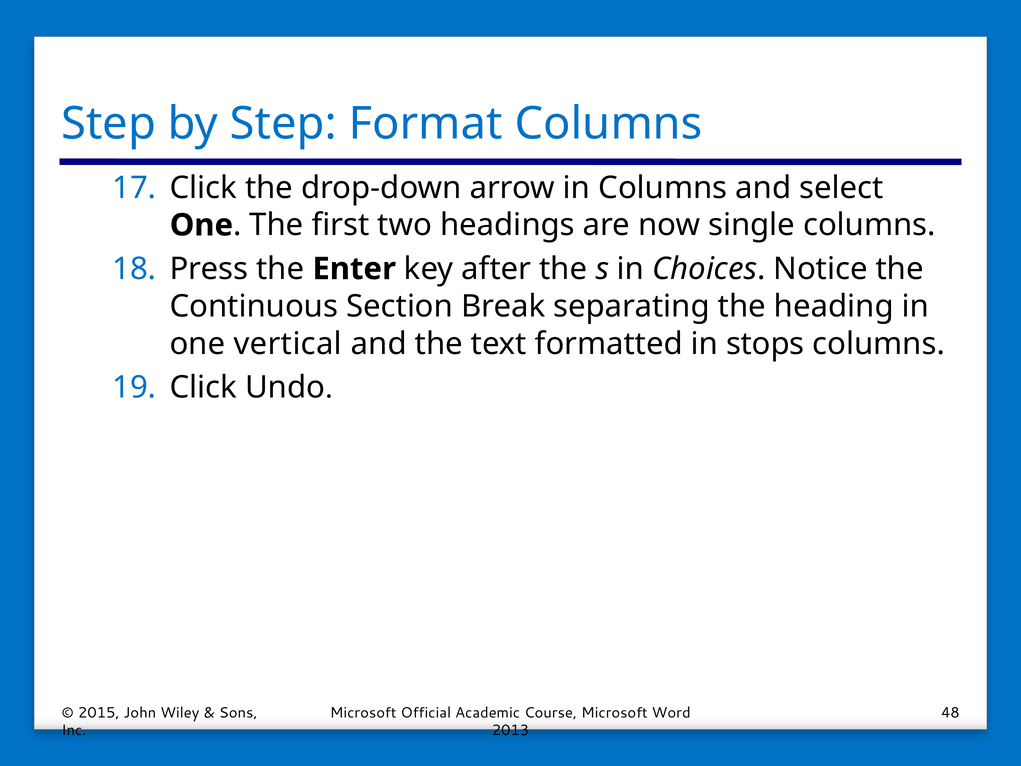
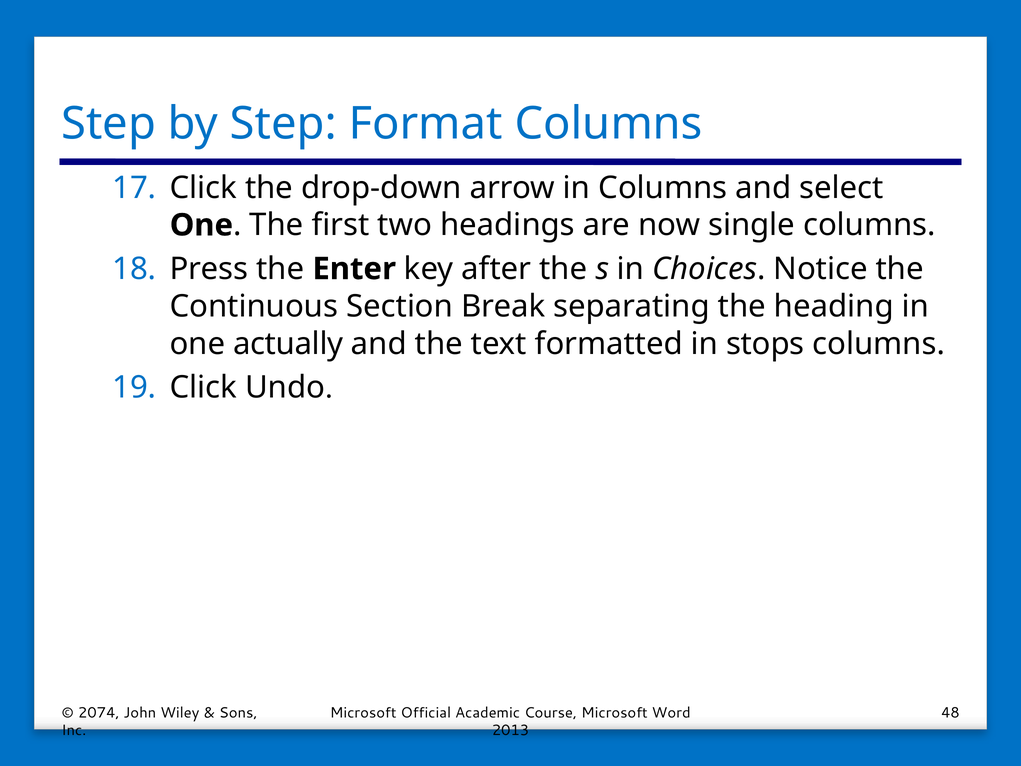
vertical: vertical -> actually (288, 344)
2015: 2015 -> 2074 (99, 712)
